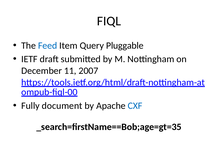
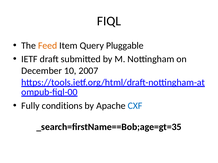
Feed colour: blue -> orange (48, 46)
11: 11 -> 10 (70, 71)
document: document -> conditions (62, 106)
